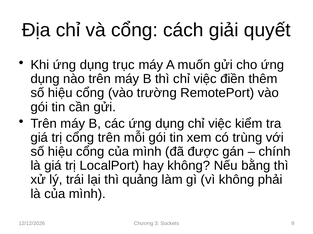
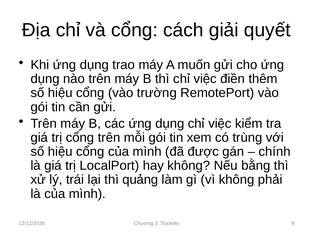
trục: trục -> trao (124, 65)
